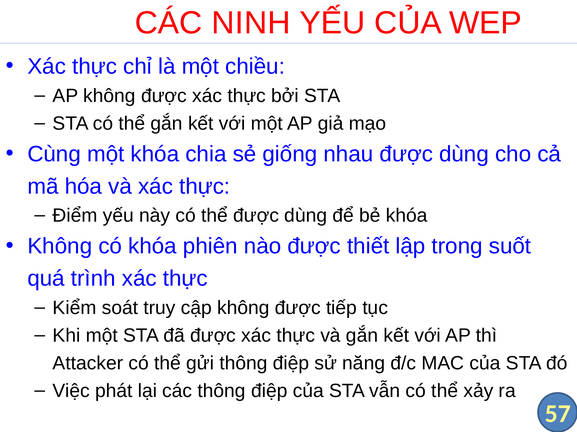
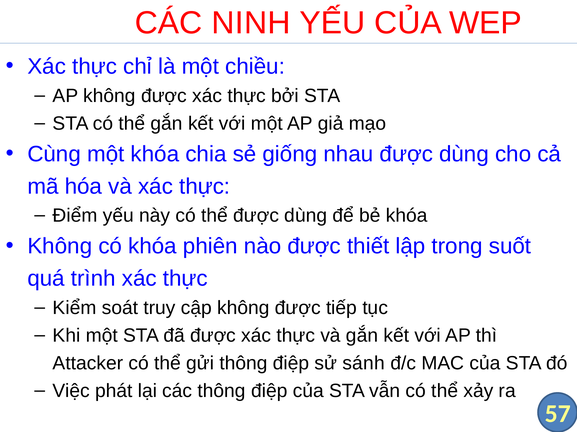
năng: năng -> sánh (364, 364)
